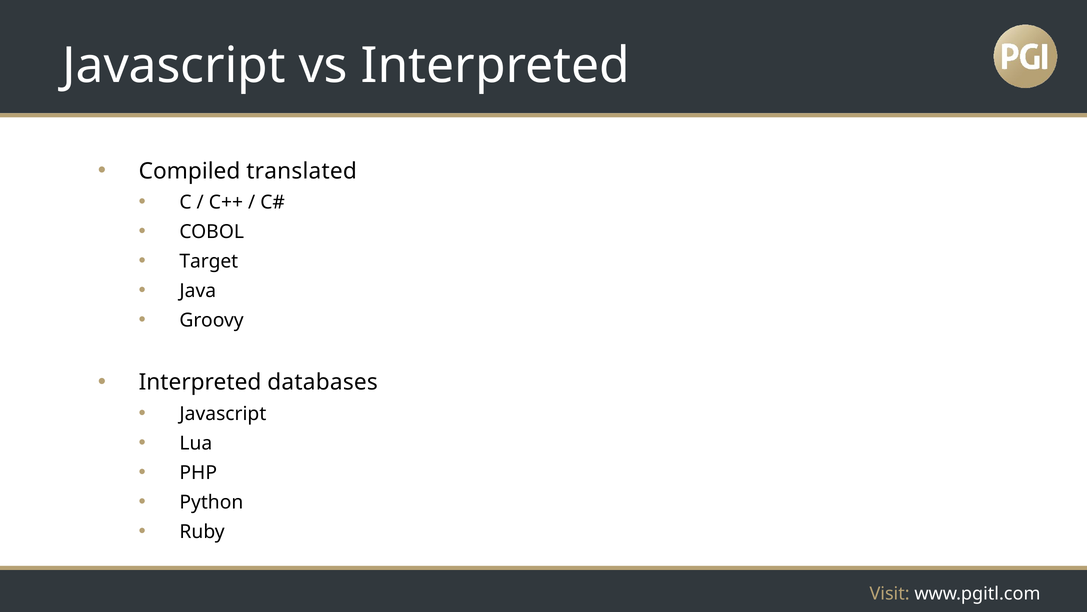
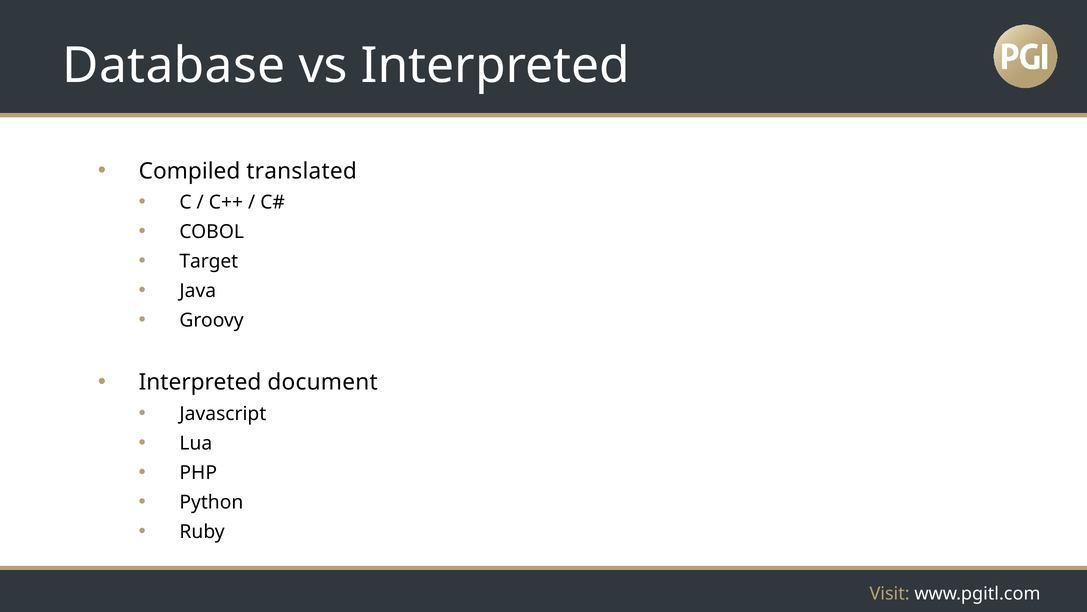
Javascript: Javascript -> Database (174, 66)
databases: databases -> document (323, 382)
